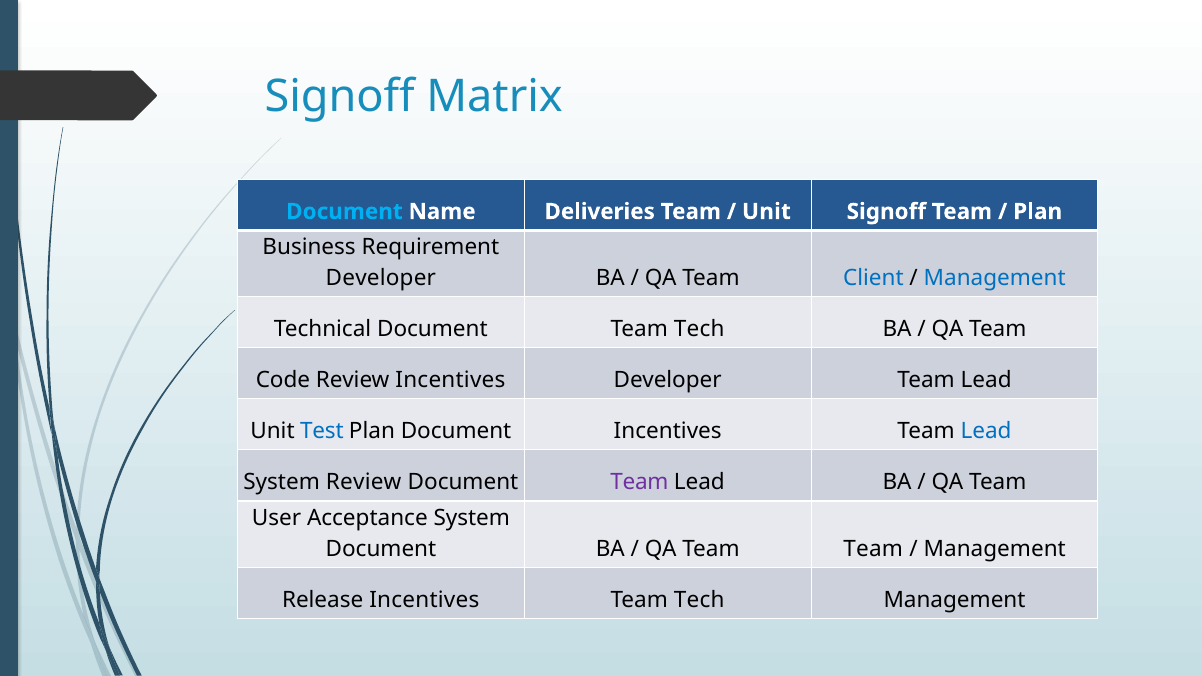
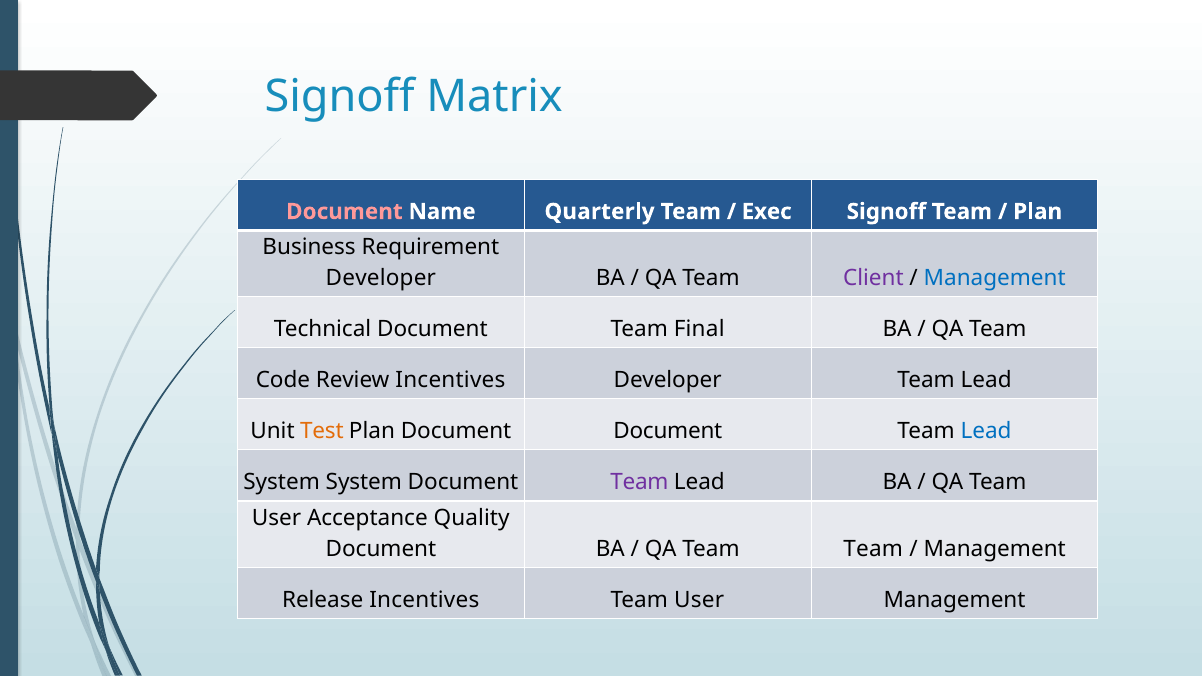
Document colour: light blue -> pink (344, 212)
Deliveries: Deliveries -> Quarterly (600, 212)
Unit: Unit -> Exec (767, 212)
Client colour: blue -> purple (873, 278)
Document Team Tech: Tech -> Final (699, 329)
Test colour: blue -> orange (322, 431)
Document Incentives: Incentives -> Document (668, 431)
System Review: Review -> System (364, 483)
Acceptance System: System -> Quality (472, 518)
Tech: Tech -> User (699, 600)
